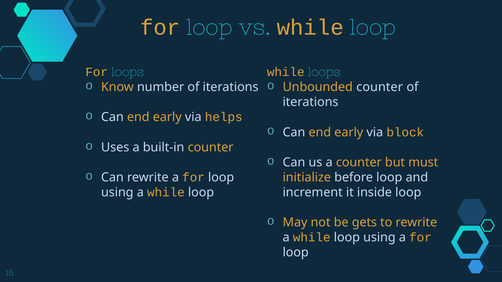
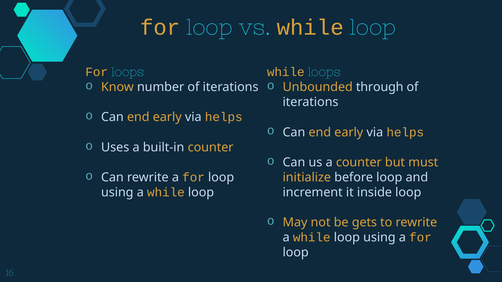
Unbounded counter: counter -> through (380, 87)
block: block -> helps (405, 132)
